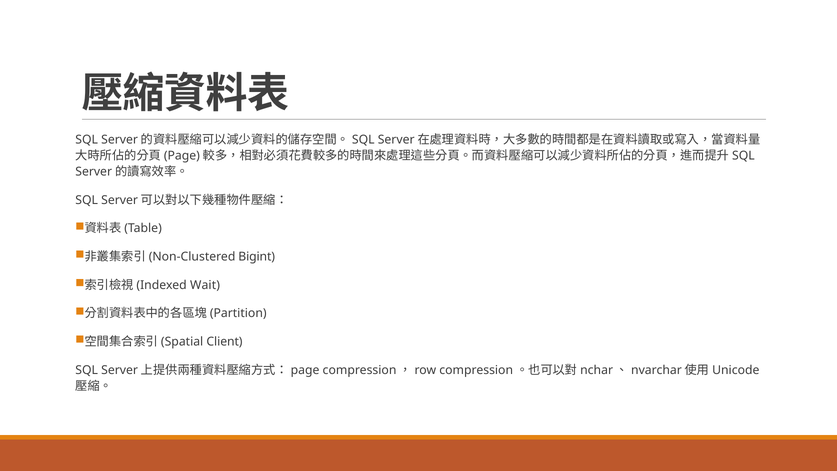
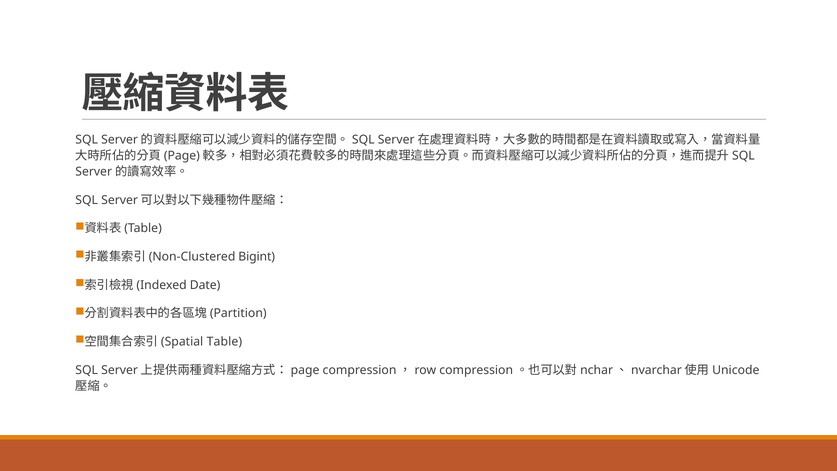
Wait: Wait -> Date (205, 285)
Client: Client -> Table (224, 342)
